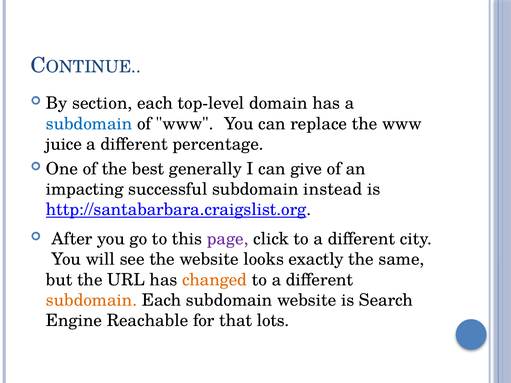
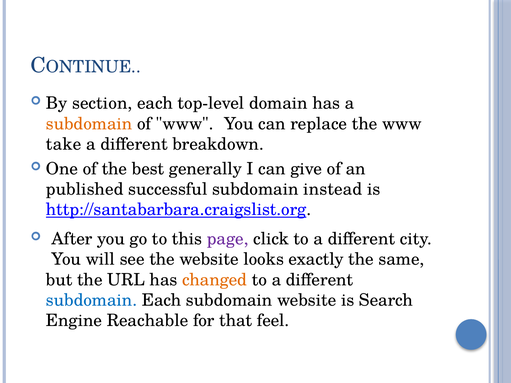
subdomain colour: blue -> orange (89, 124)
juice: juice -> take (64, 144)
percentage: percentage -> breakdown (218, 144)
impacting: impacting -> published (85, 189)
subdomain colour: orange -> blue (91, 300)
lots: lots -> feel (273, 321)
